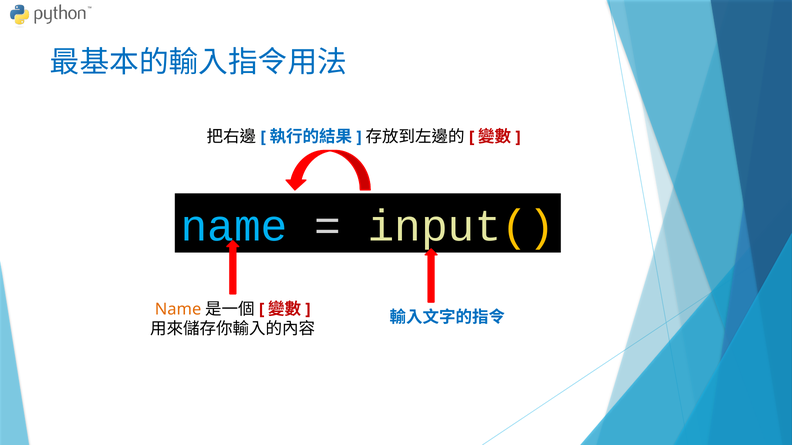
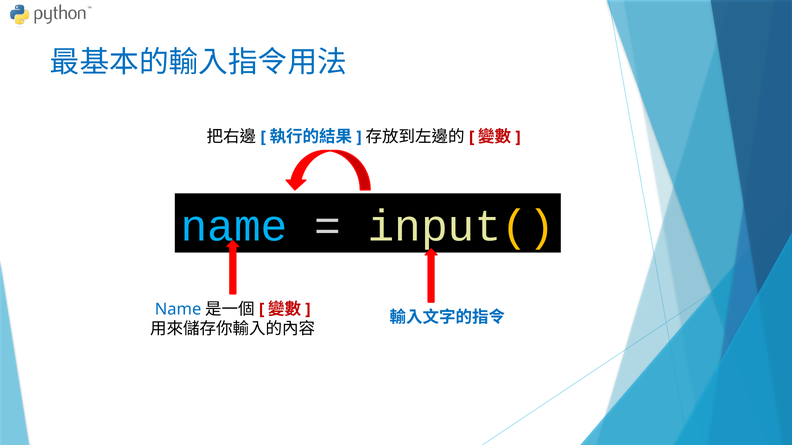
Name colour: orange -> blue (178, 309)
